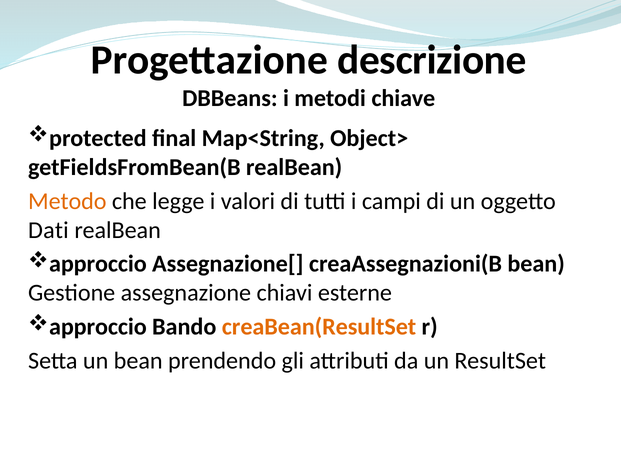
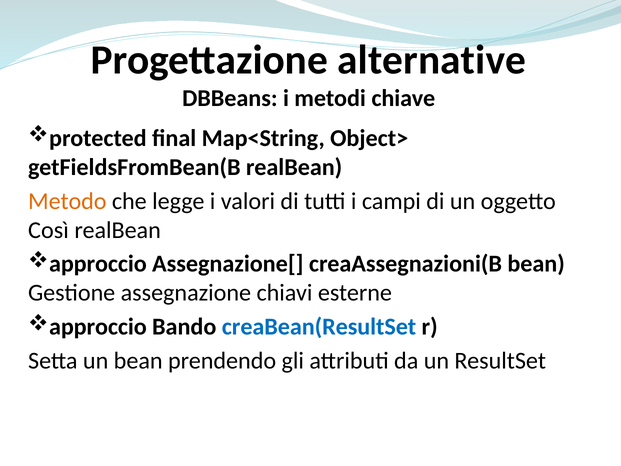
descrizione: descrizione -> alternative (432, 60)
Dati: Dati -> Così (48, 230)
creaBean(ResultSet colour: orange -> blue (319, 327)
